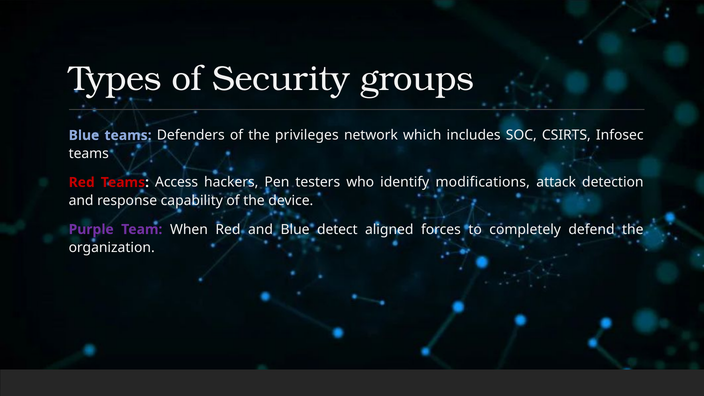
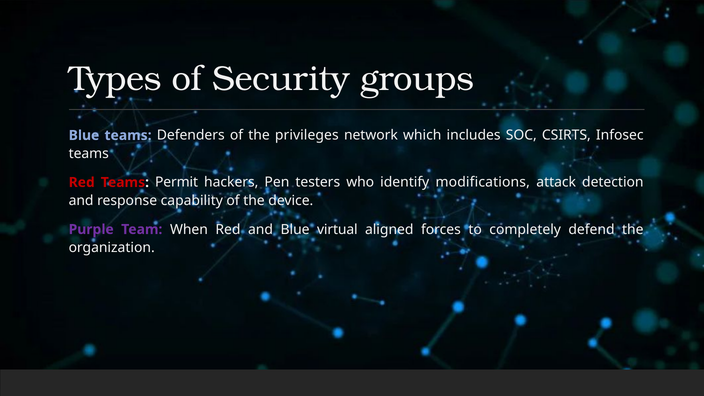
Access: Access -> Permit (177, 182)
detect: detect -> virtual (337, 229)
